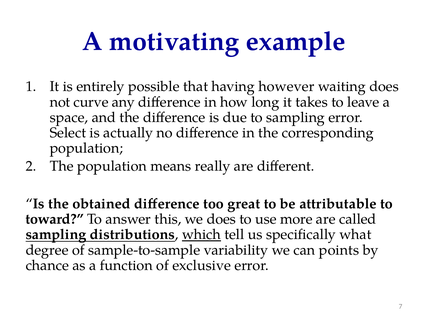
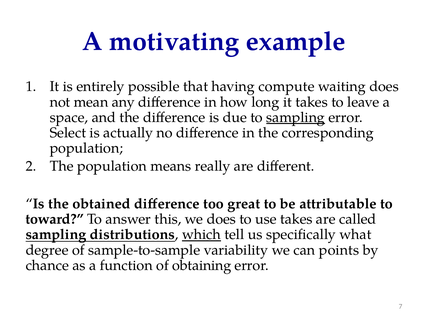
however: however -> compute (286, 87)
curve: curve -> mean (91, 102)
sampling underline: none -> present (296, 117)
use more: more -> takes (296, 219)
exclusive: exclusive -> obtaining (202, 265)
